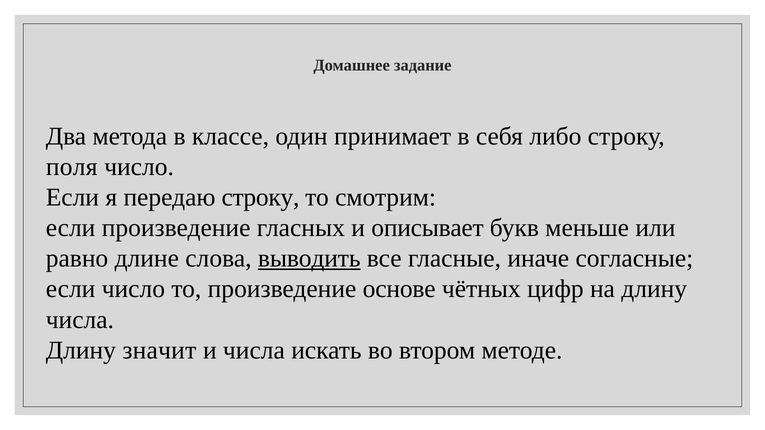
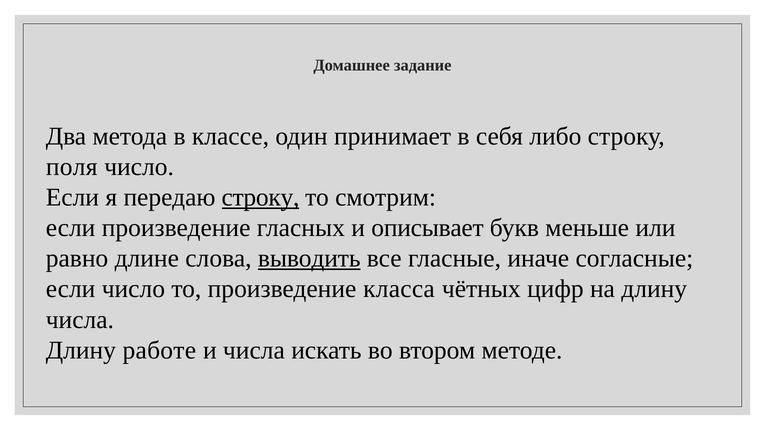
строку underline: none -> present (260, 197)
основе: основе -> класса (399, 289)
значит: значит -> работе (159, 350)
